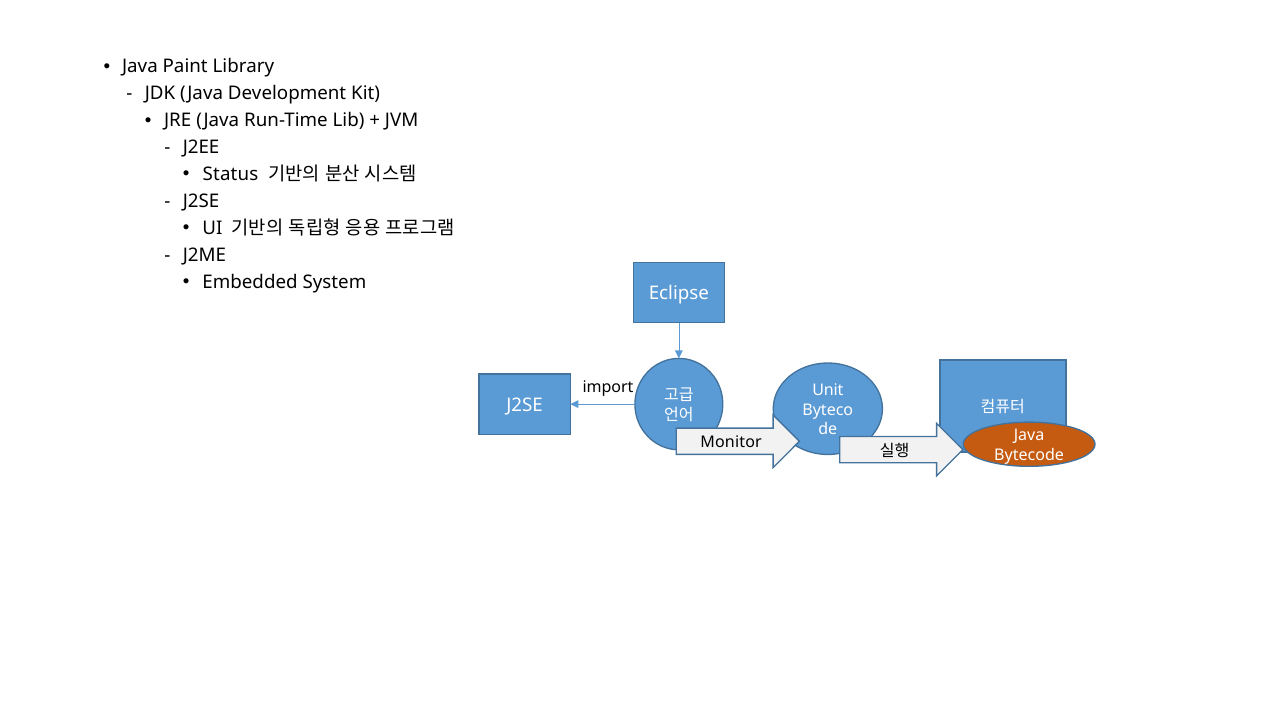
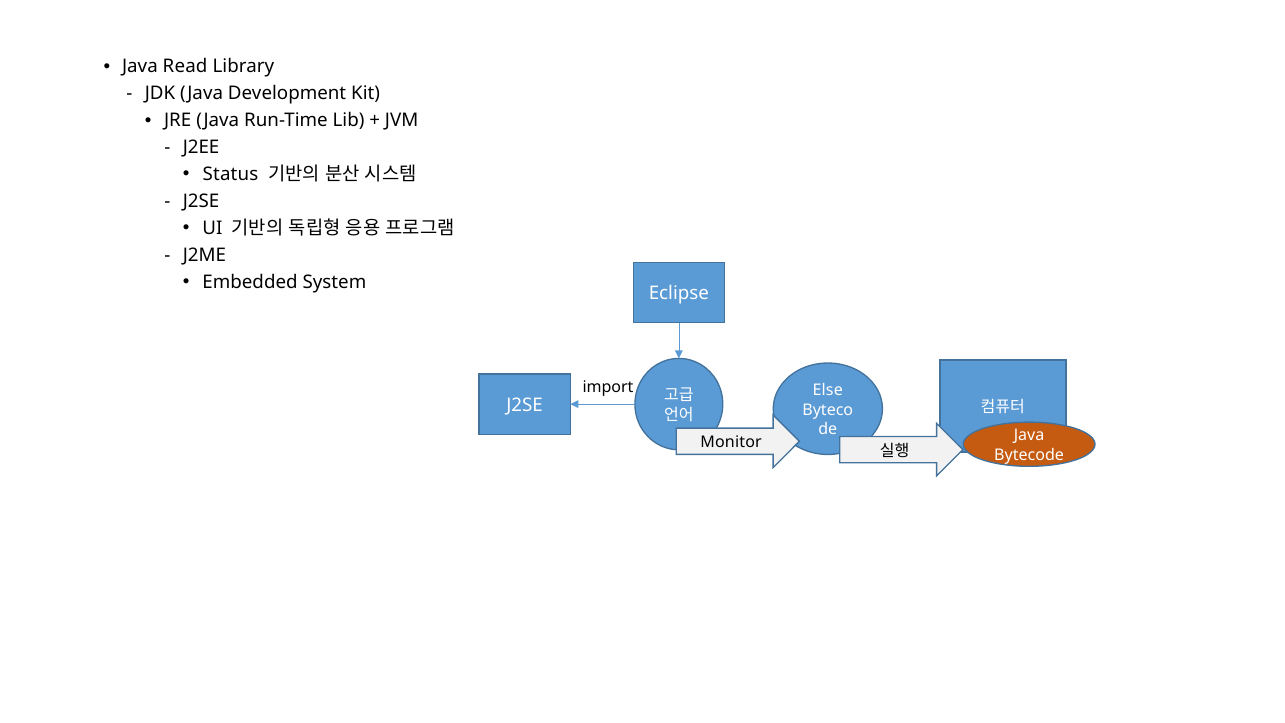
Paint: Paint -> Read (185, 67)
Unit: Unit -> Else (828, 390)
